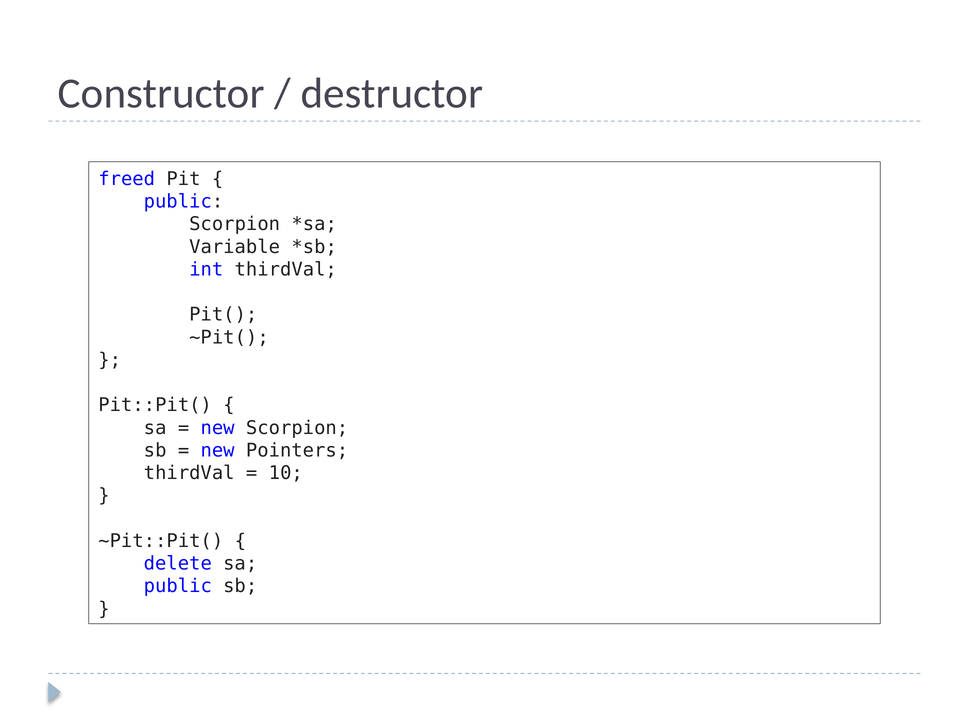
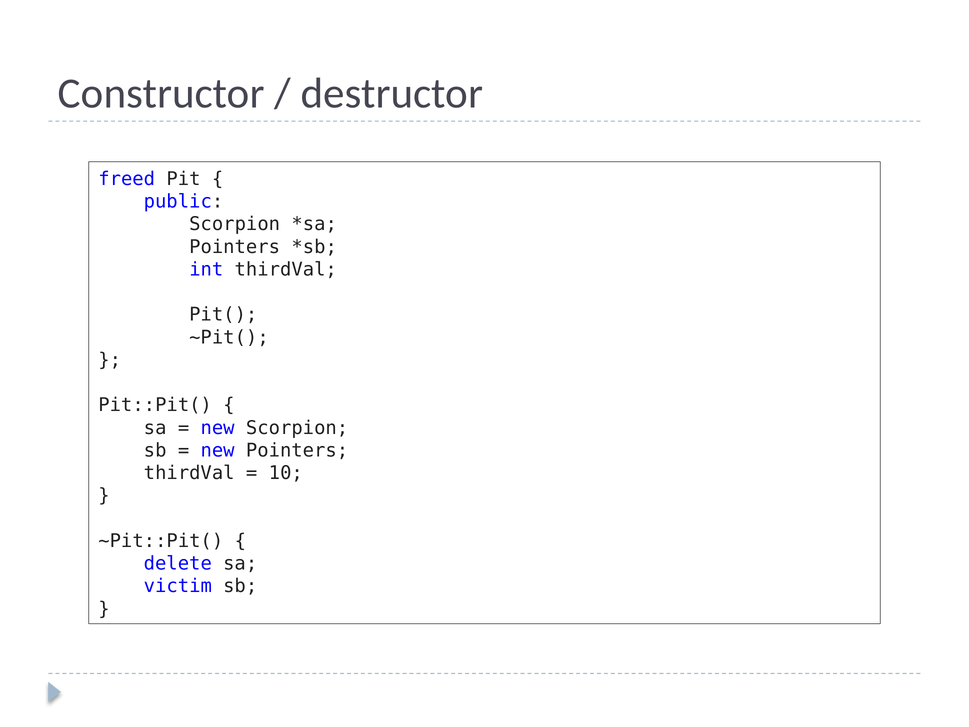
Variable: Variable -> Pointers (235, 247)
public: public -> victim (178, 586)
